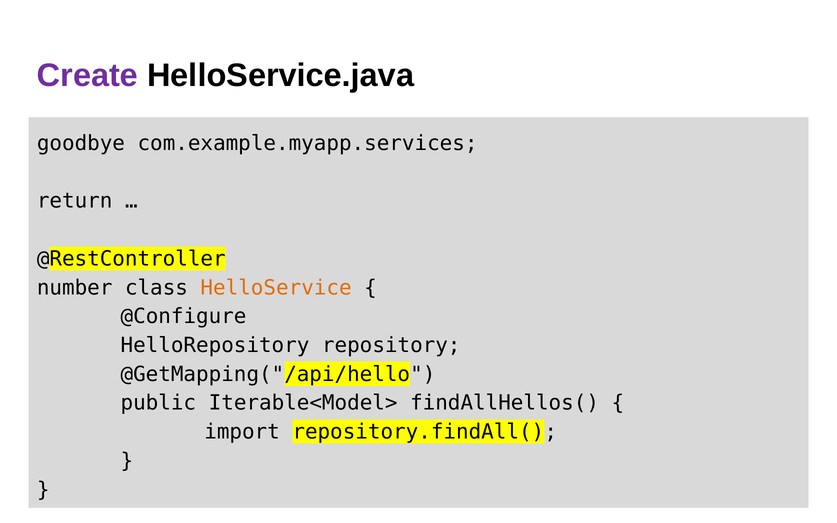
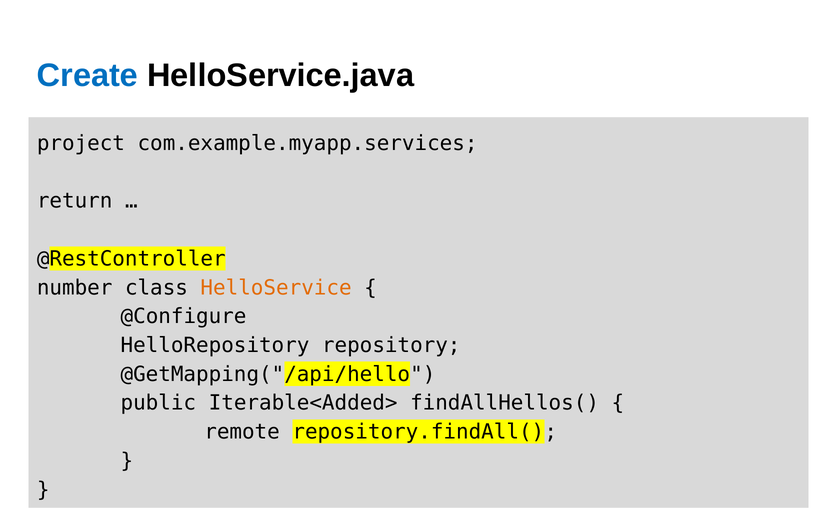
Create colour: purple -> blue (87, 75)
goodbye: goodbye -> project (81, 143)
Iterable<Model>: Iterable<Model> -> Iterable<Added> (303, 403)
import: import -> remote (242, 432)
